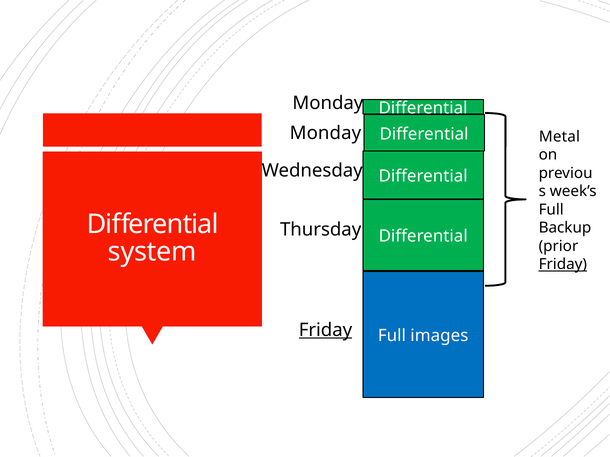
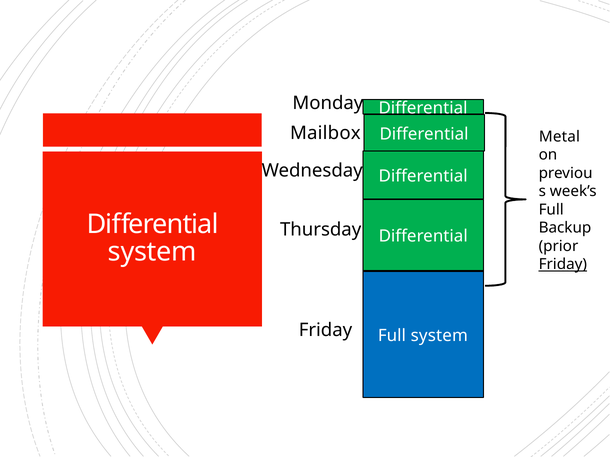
Monday: Monday -> Mailbox (325, 133)
Friday underline: present -> none (325, 330)
Full images: images -> system (439, 336)
